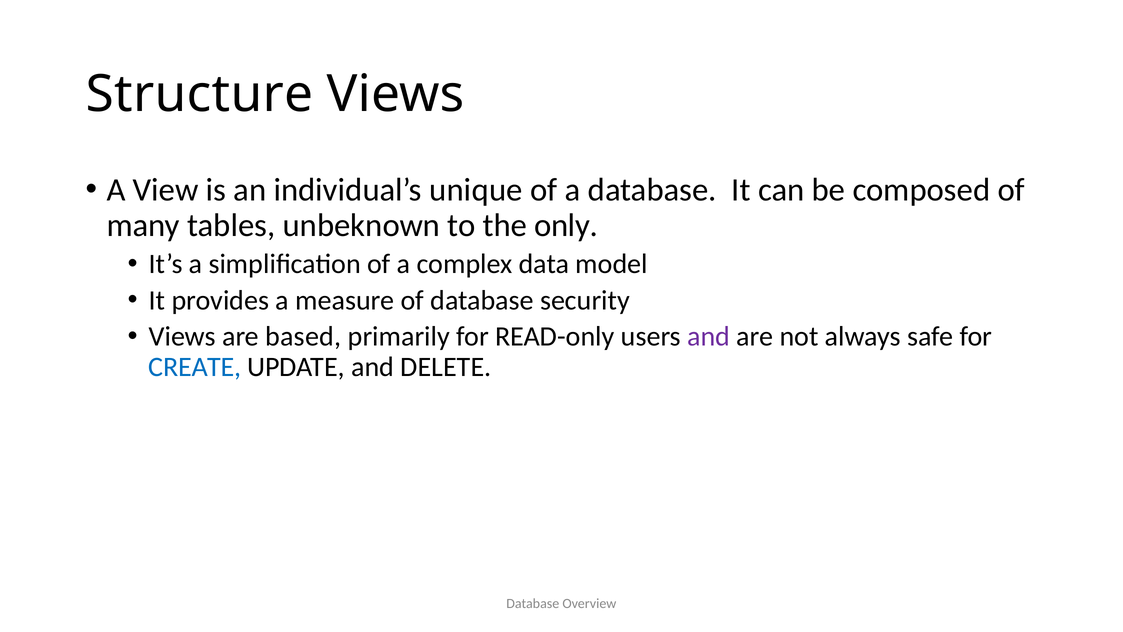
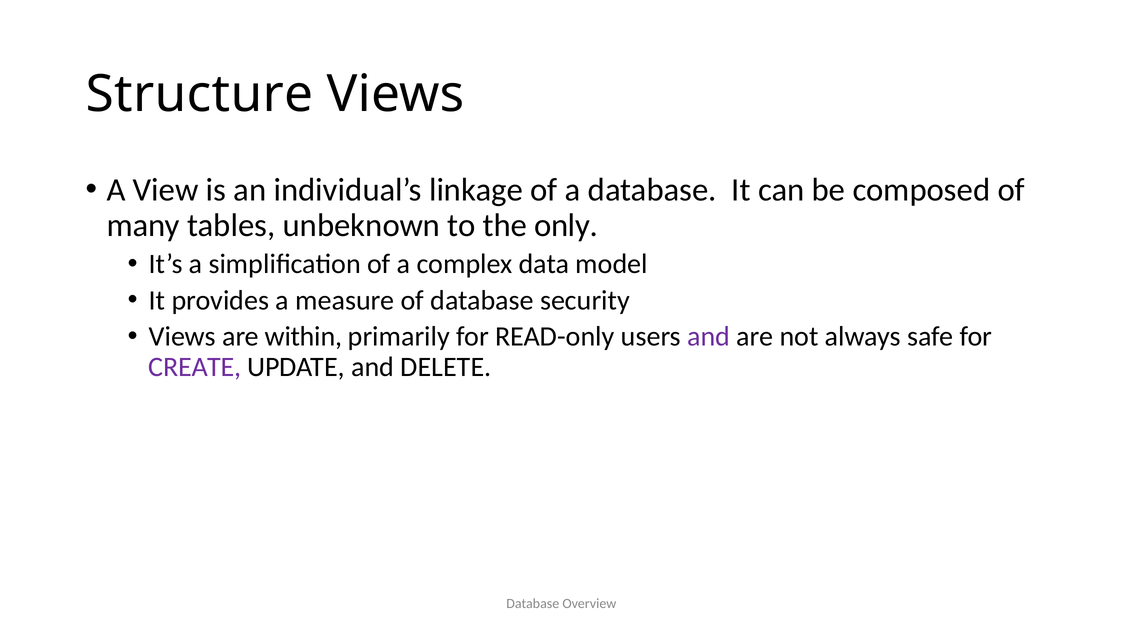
unique: unique -> linkage (476, 190)
based: based -> within (304, 336)
CREATE colour: blue -> purple (195, 367)
